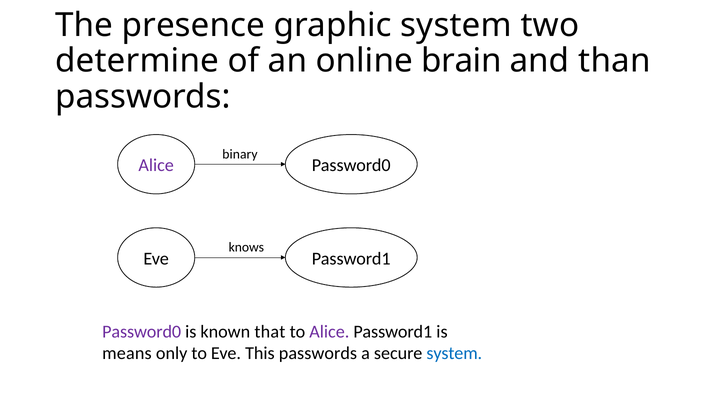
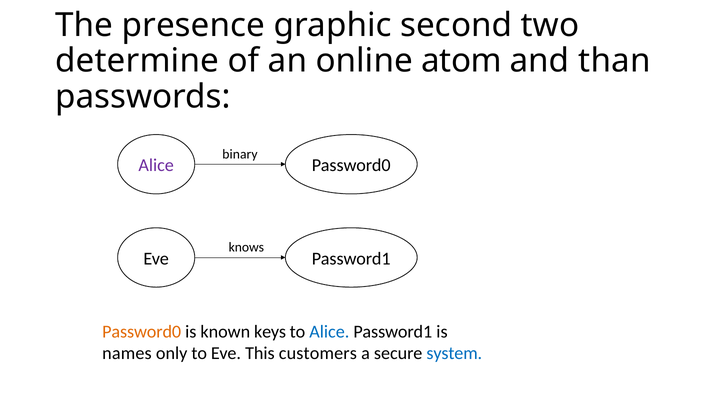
graphic system: system -> second (456, 25)
brain: brain -> atom (461, 61)
Password0 colour: purple -> orange (142, 331)
that: that -> keys (270, 331)
Alice colour: purple -> blue (329, 331)
means: means -> names (127, 353)
This passwords: passwords -> customers (318, 353)
